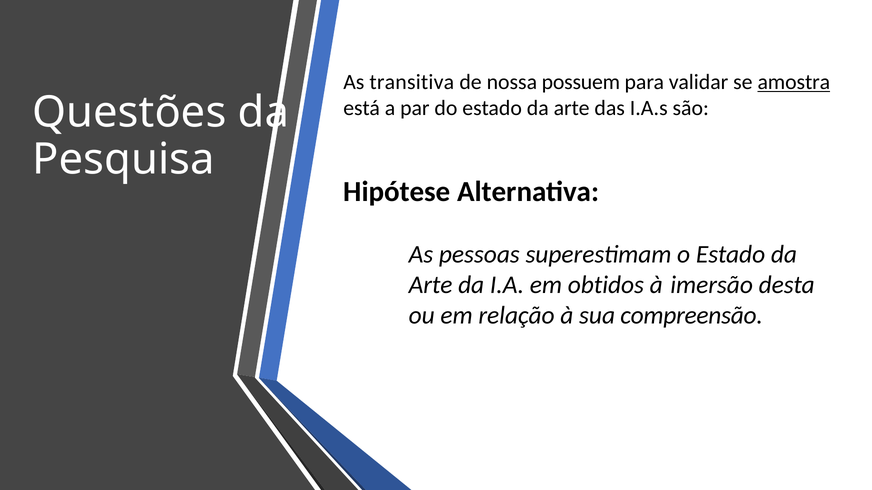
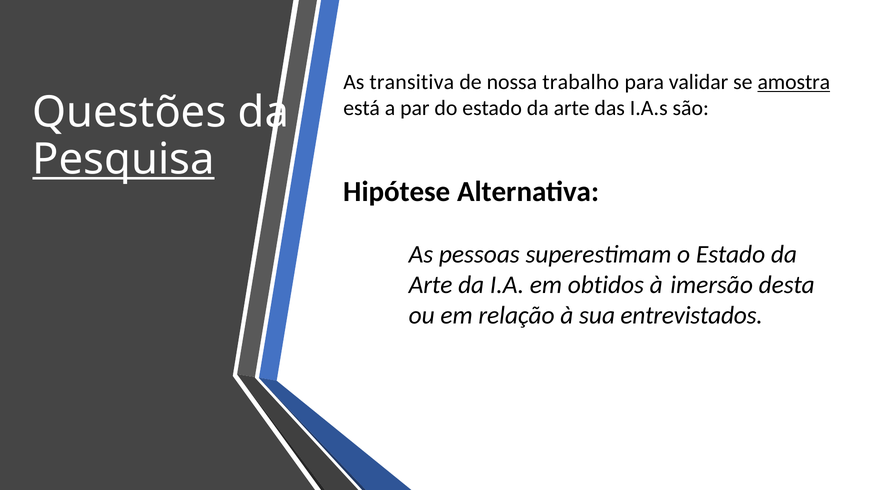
possuem: possuem -> trabalho (581, 82)
Pesquisa underline: none -> present (124, 160)
compreensão: compreensão -> entrevistados (692, 316)
